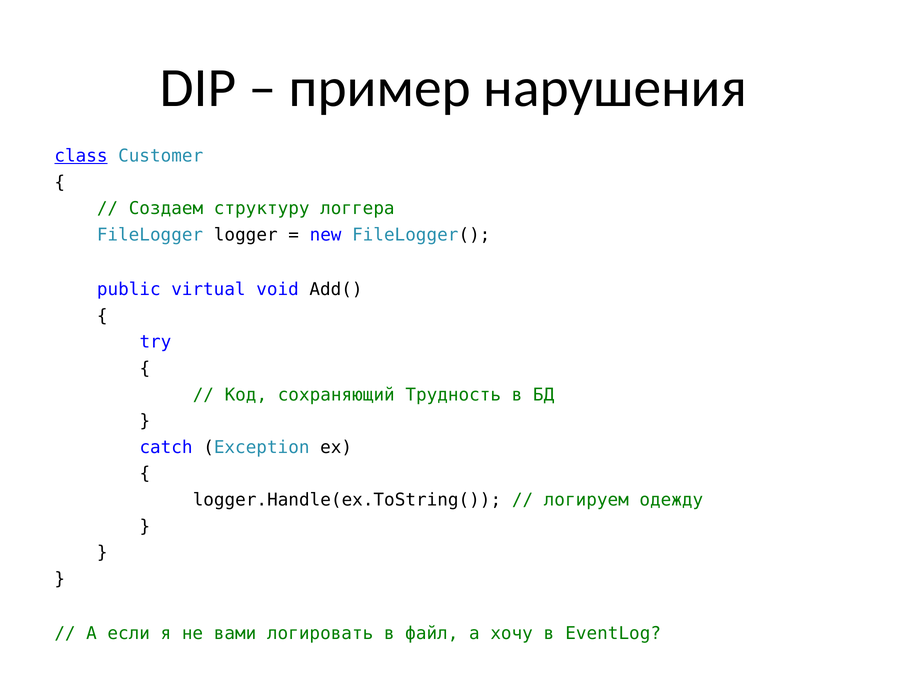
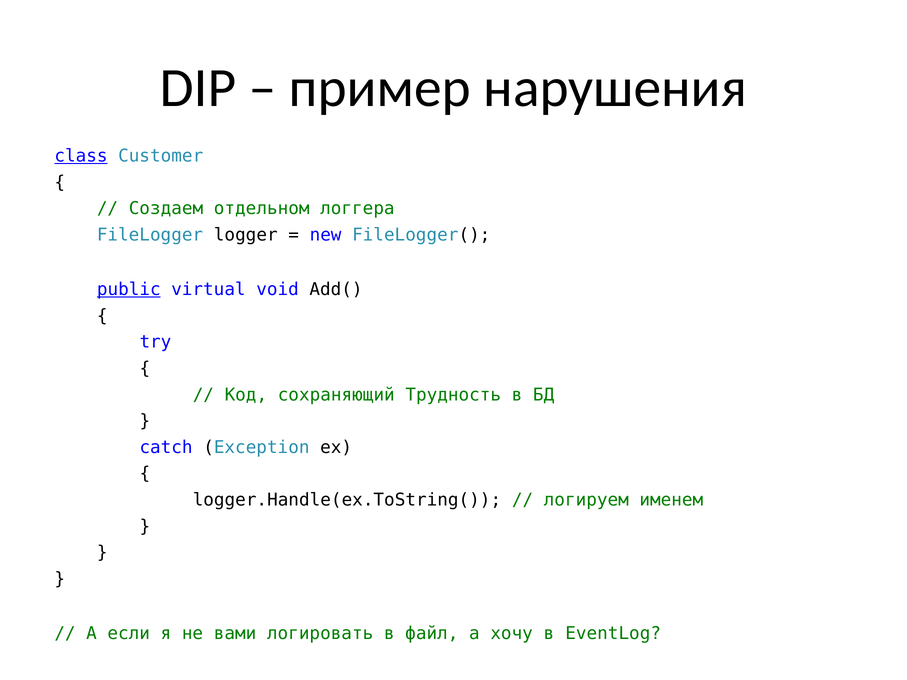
структуру: структуру -> отдельном (262, 209)
public underline: none -> present (129, 290)
одежду: одежду -> именем (671, 500)
